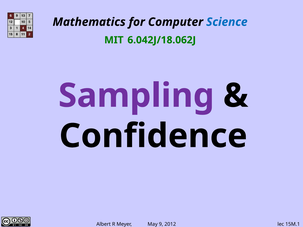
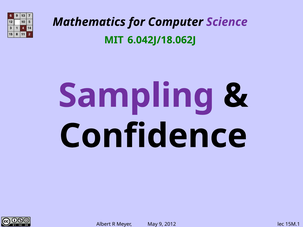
Science colour: blue -> purple (227, 22)
